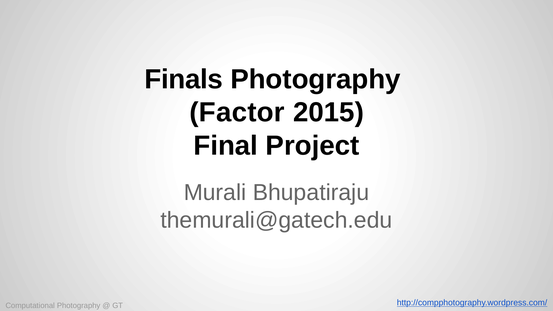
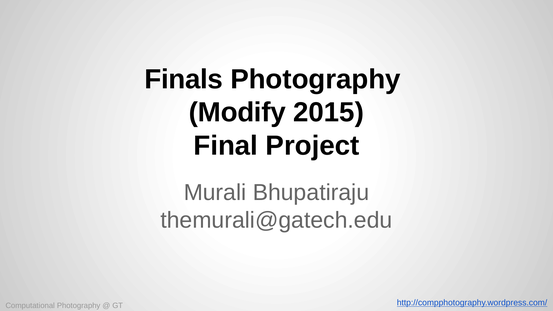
Factor: Factor -> Modify (237, 113)
